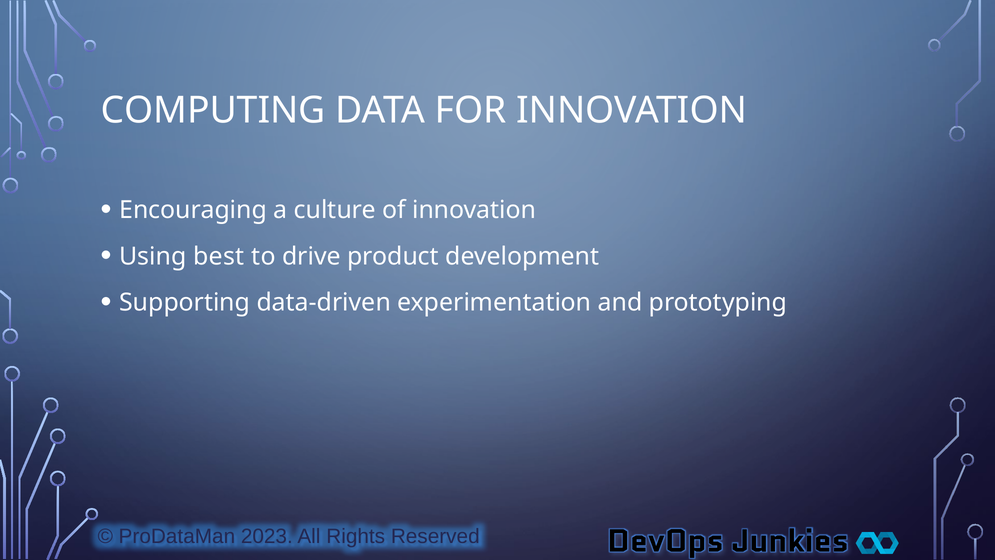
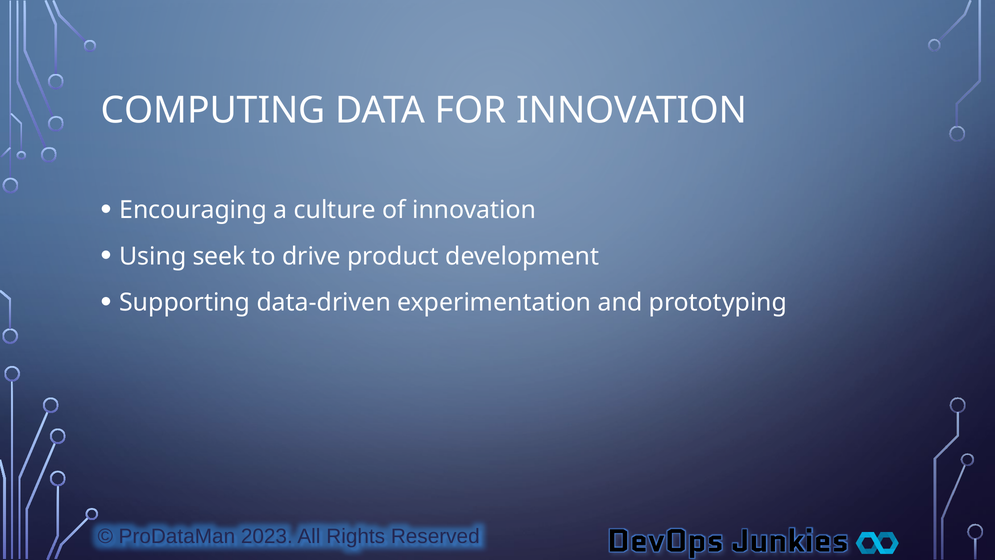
best: best -> seek (219, 256)
